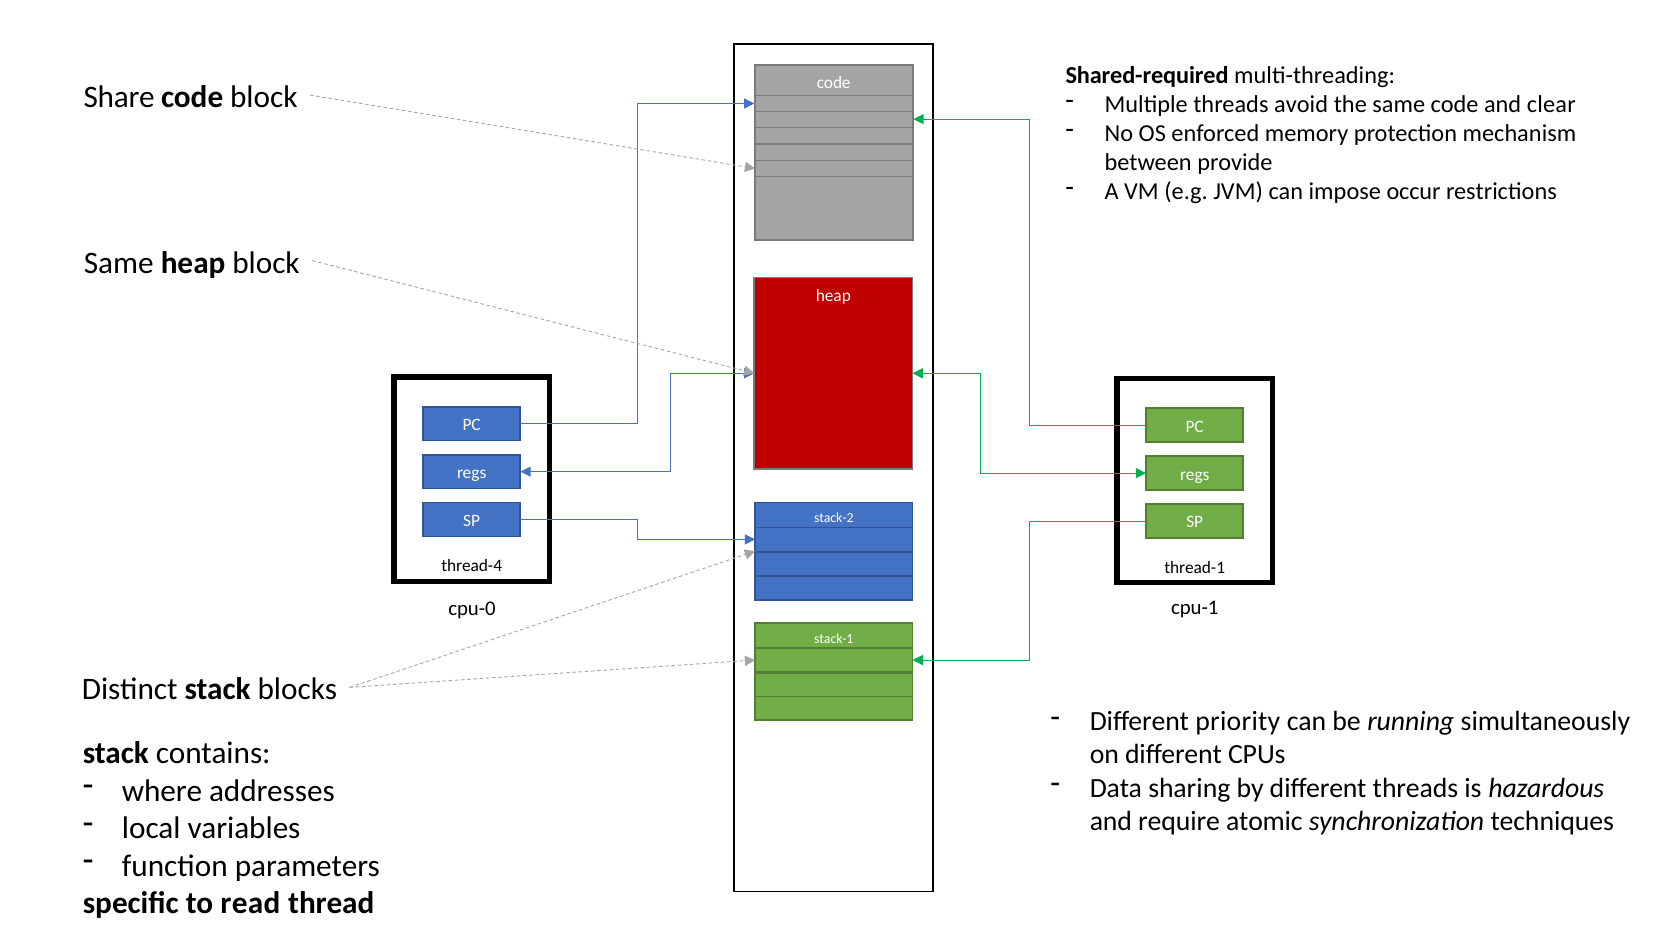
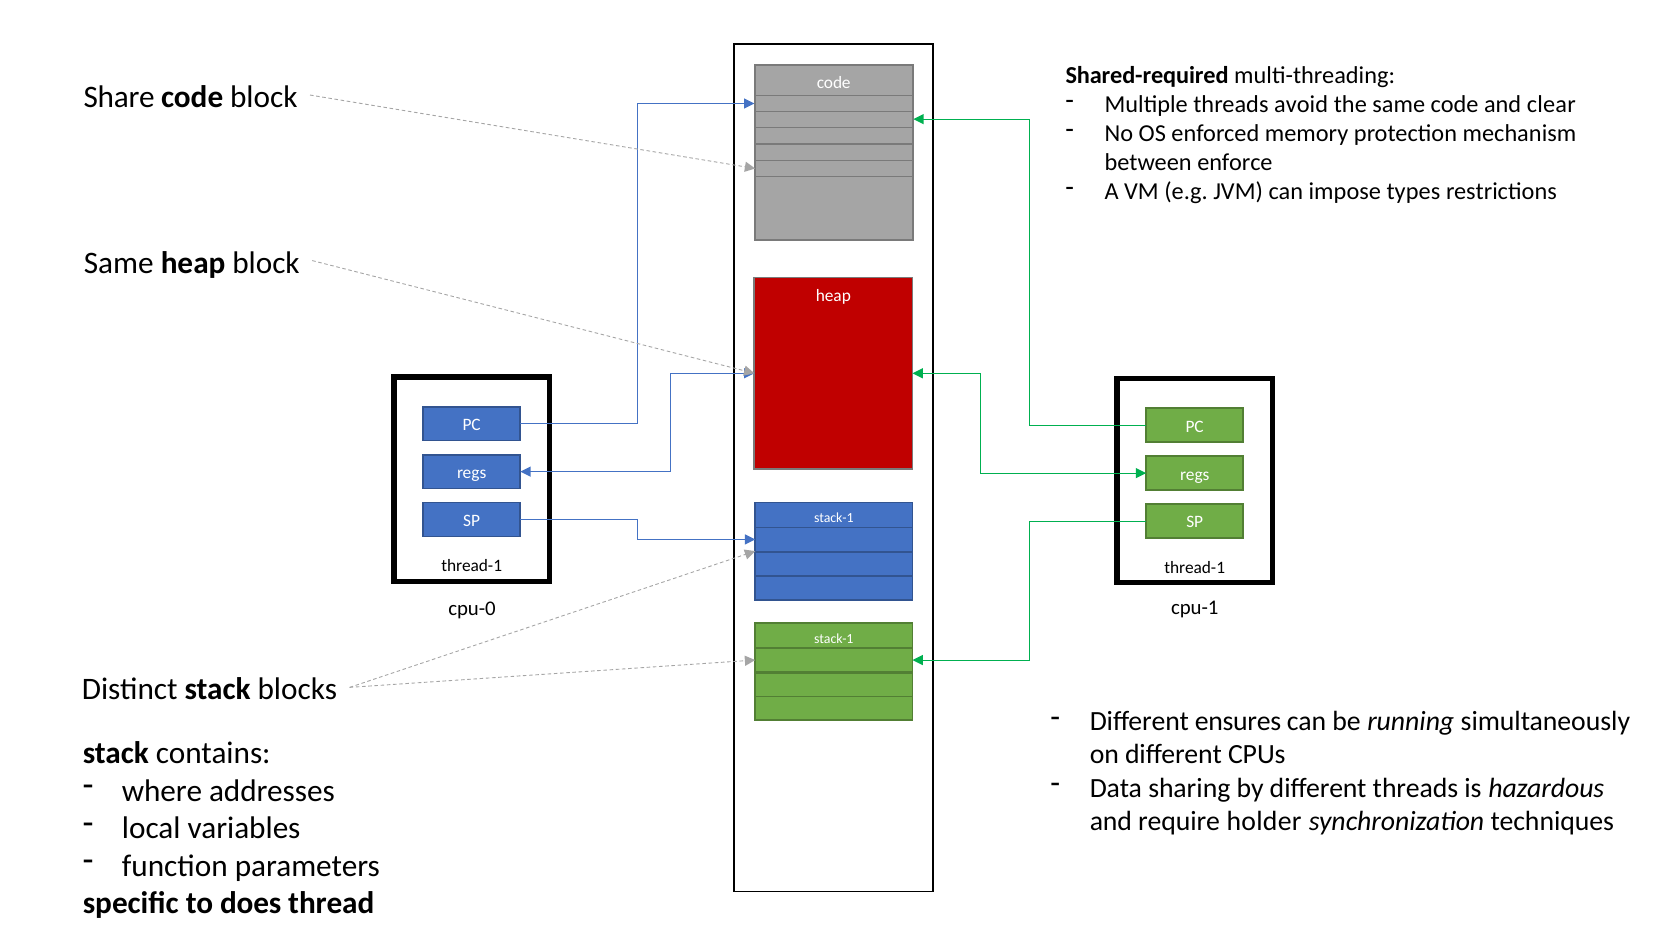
provide: provide -> enforce (1235, 163)
occur: occur -> types (1413, 192)
stack-2: stack-2 -> stack-1 (834, 518)
thread-4: thread-4 -> thread-1 (472, 566)
priority: priority -> ensures (1238, 721)
atomic: atomic -> holder (1264, 821)
read: read -> does (251, 903)
